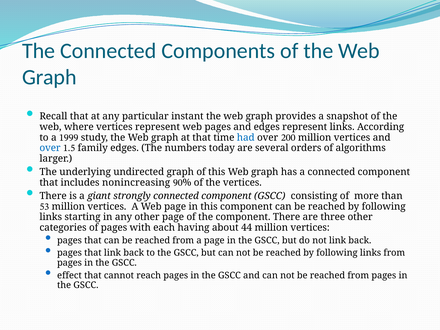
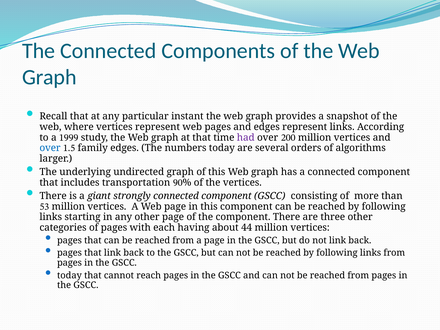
had colour: blue -> purple (246, 138)
nonincreasing: nonincreasing -> transportation (136, 183)
effect: effect -> today (69, 275)
